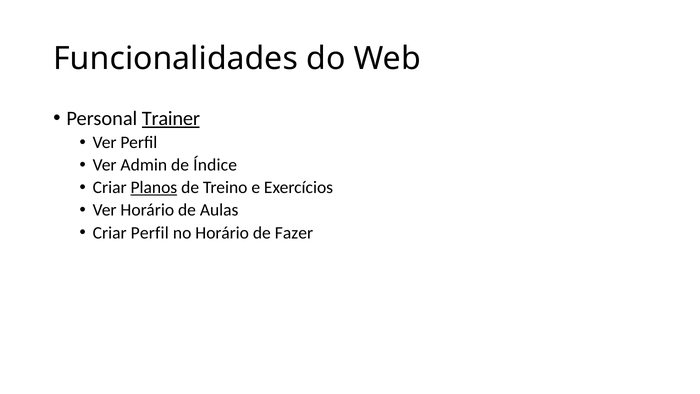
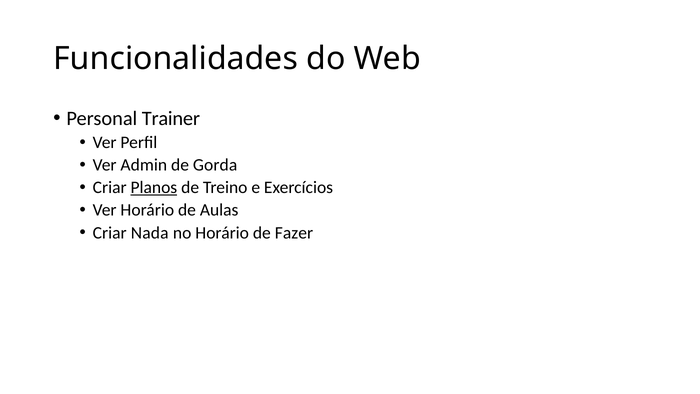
Trainer underline: present -> none (171, 118)
Índice: Índice -> Gorda (215, 165)
Criar Perfil: Perfil -> Nada (150, 233)
